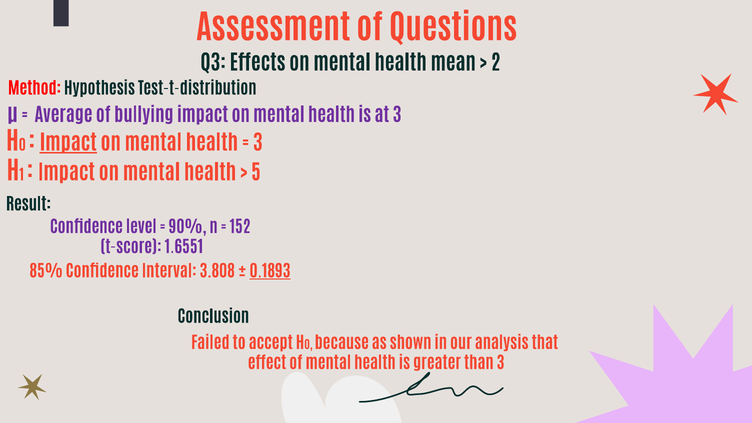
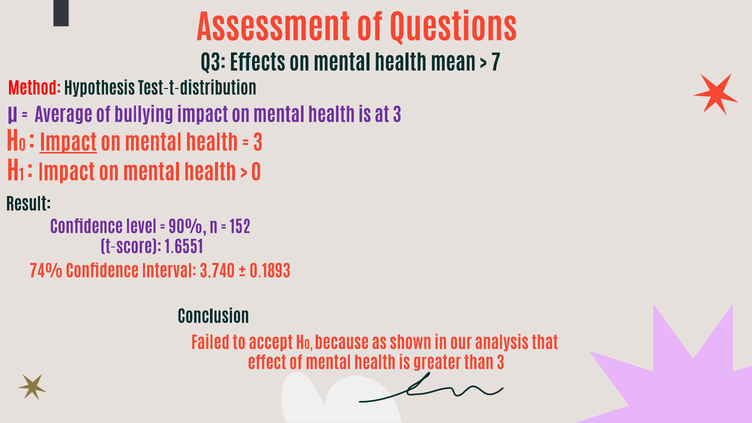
2: 2 -> 7 (496, 64)
5: 5 -> 0 (256, 173)
85%: 85% -> 74% (46, 272)
3.808: 3.808 -> 3.740 (217, 272)
0.1893 underline: present -> none (270, 272)
